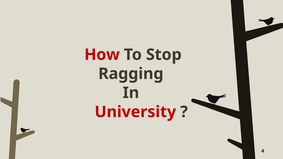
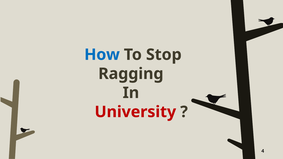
How colour: red -> blue (102, 55)
